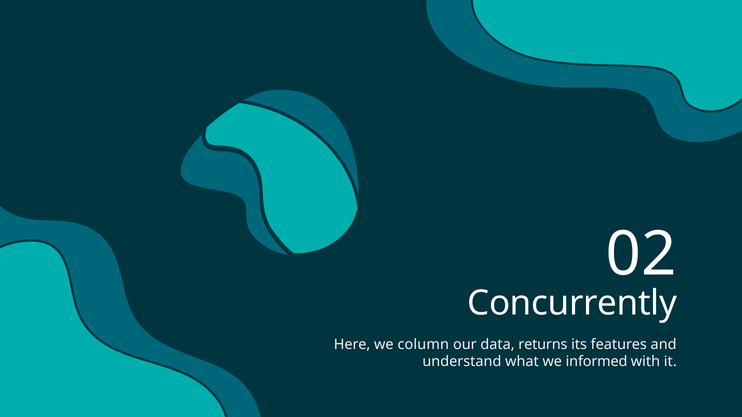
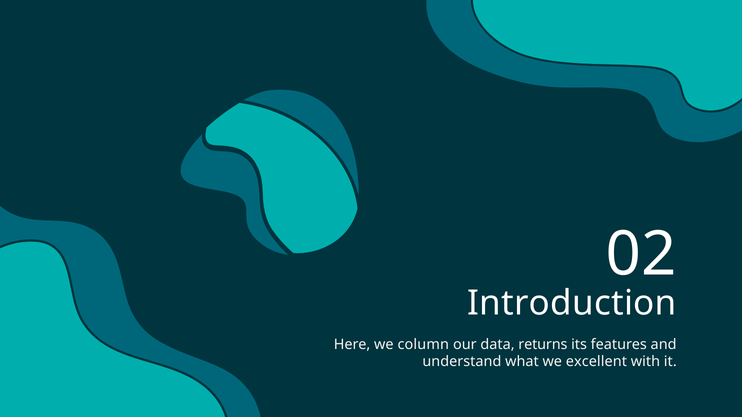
Concurrently: Concurrently -> Introduction (572, 303)
informed: informed -> excellent (596, 362)
